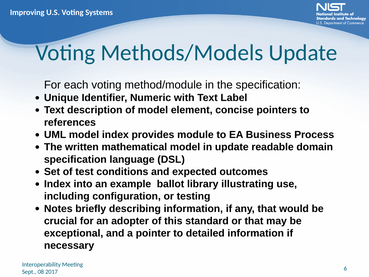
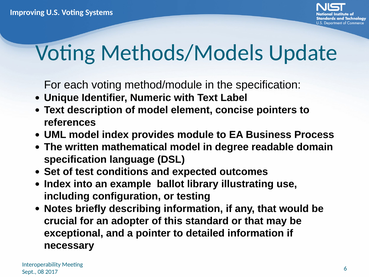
in update: update -> degree (232, 147)
